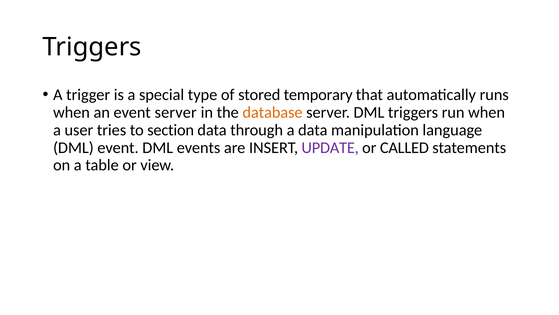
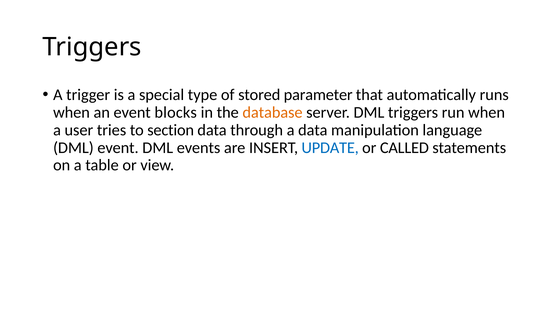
temporary: temporary -> parameter (318, 95)
event server: server -> blocks (176, 112)
UPDATE colour: purple -> blue (330, 147)
